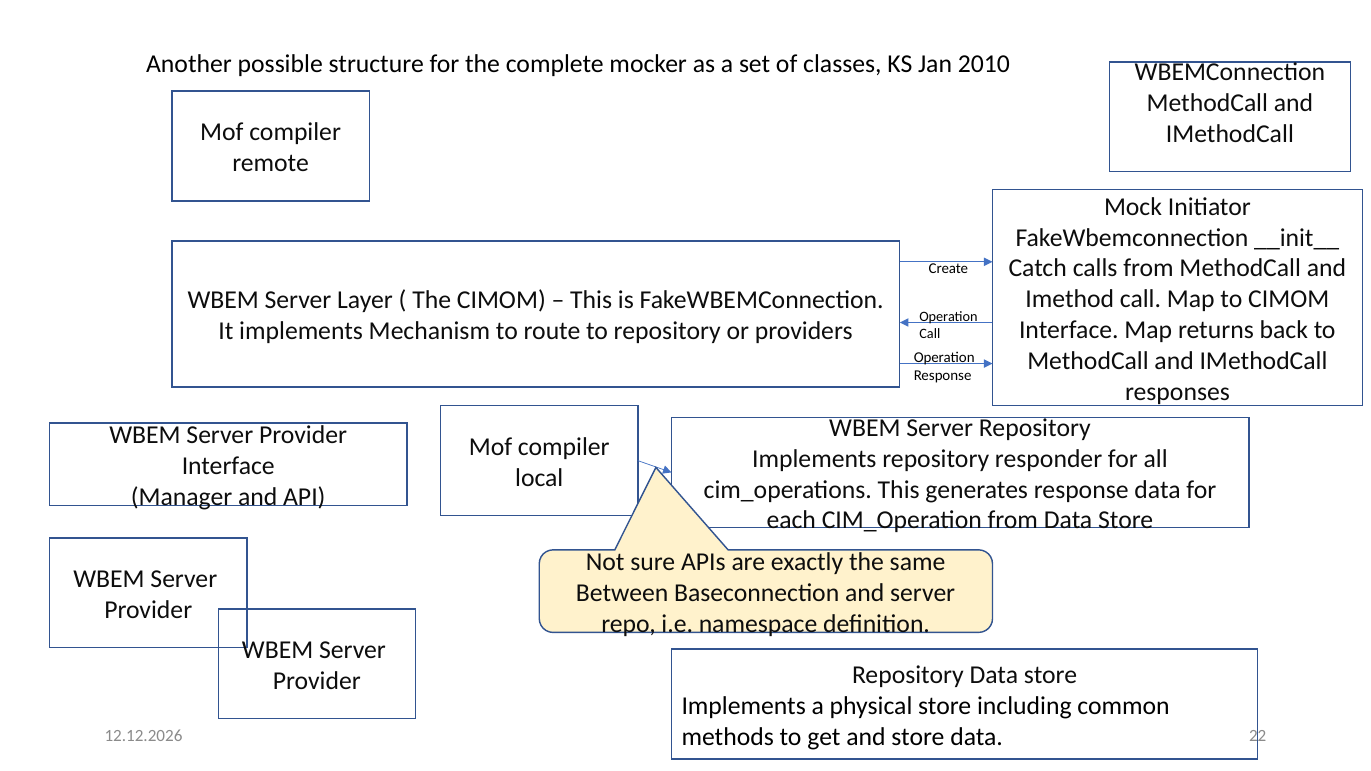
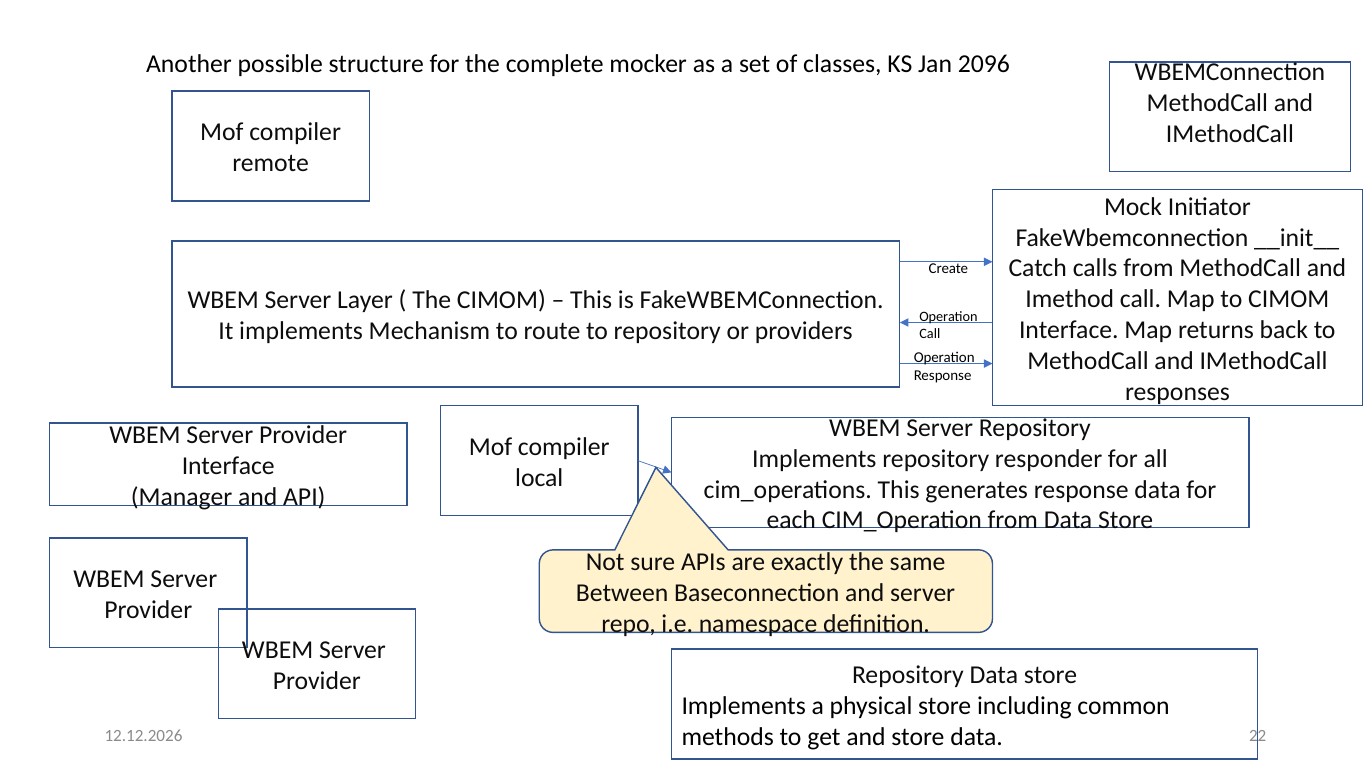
2010: 2010 -> 2096 (984, 64)
